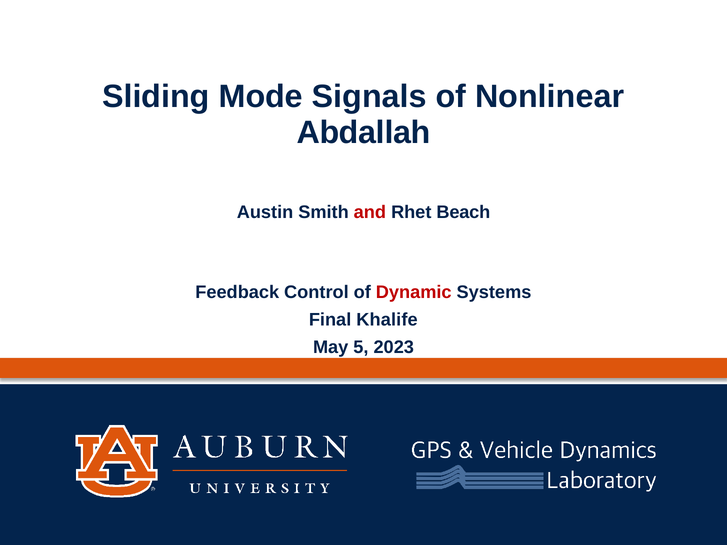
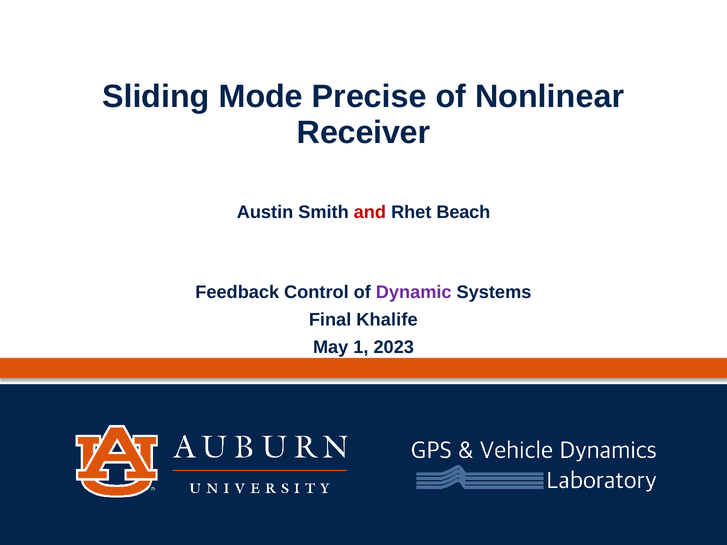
Signals: Signals -> Precise (369, 97)
Abdallah: Abdallah -> Receiver (364, 133)
Dynamic colour: red -> purple (414, 292)
5: 5 -> 1 (361, 347)
